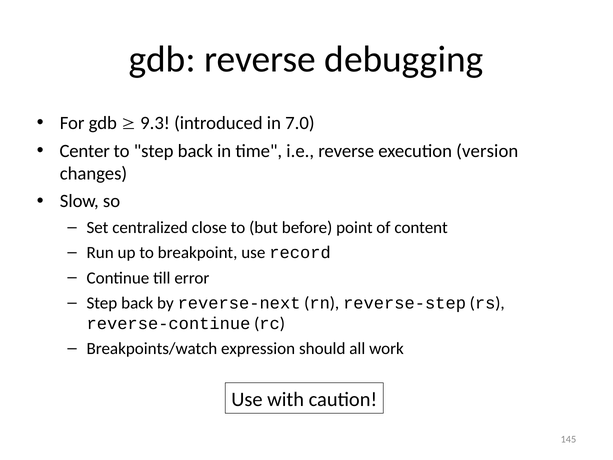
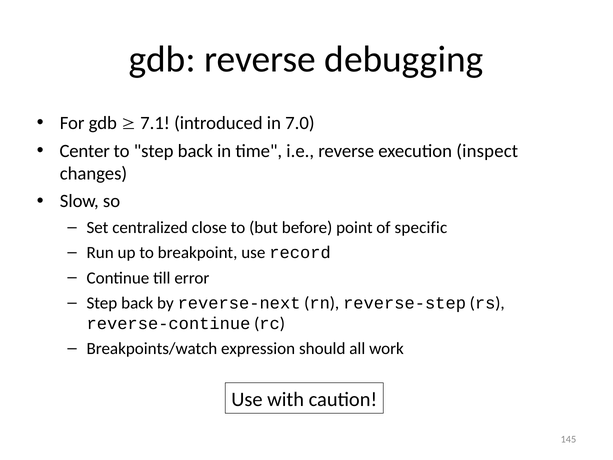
9.3: 9.3 -> 7.1 (155, 123)
version: version -> inspect (487, 151)
content: content -> specific (421, 227)
